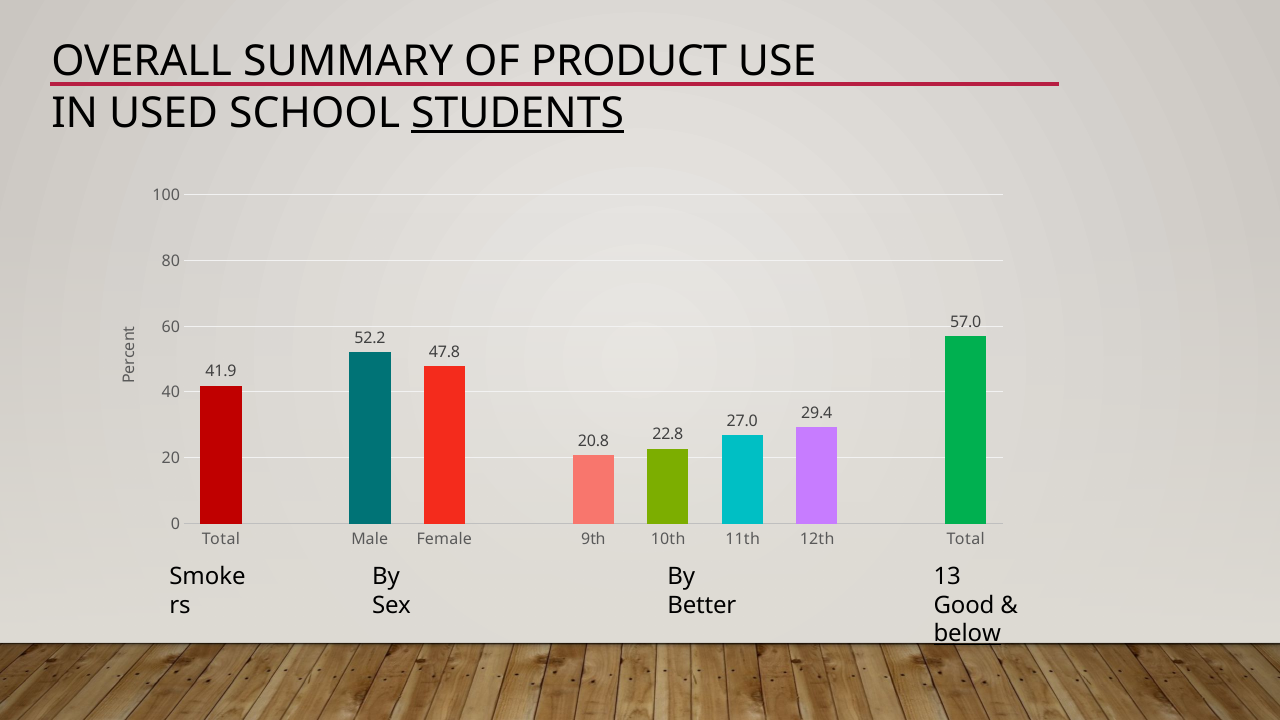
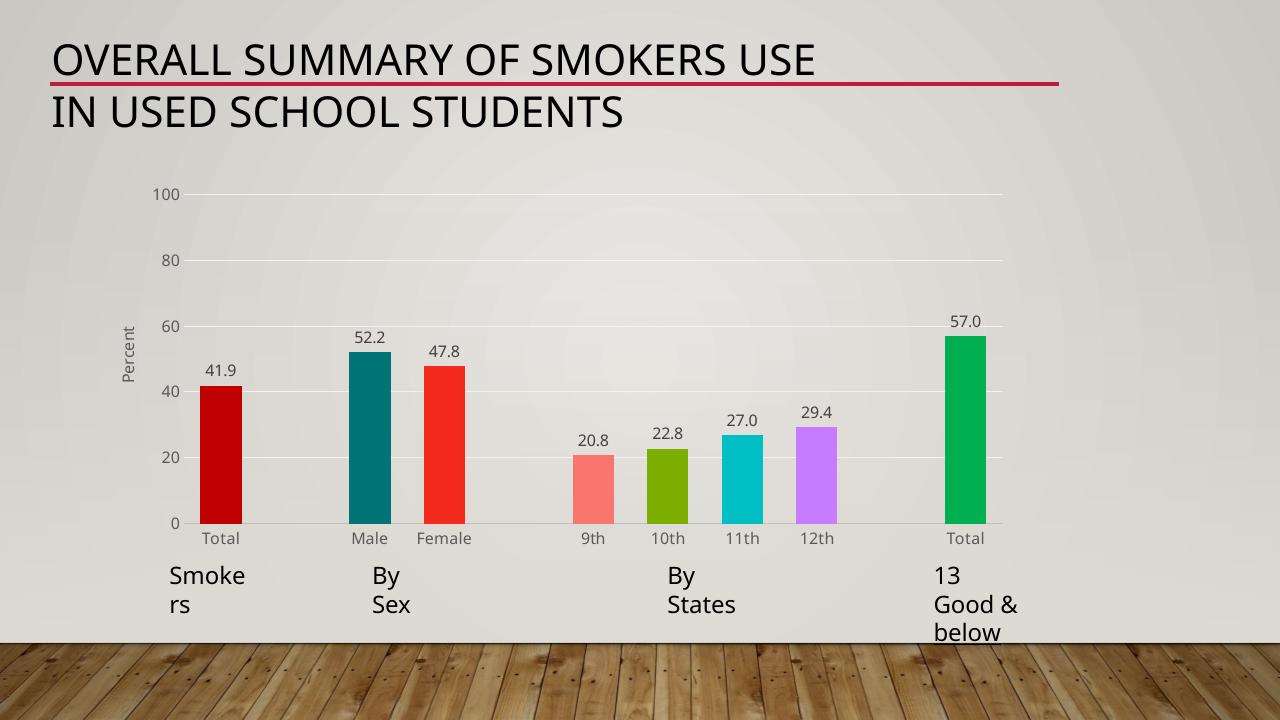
PRODUCT: PRODUCT -> SMOKERS (629, 62)
STUDENTS underline: present -> none (518, 113)
Better: Better -> States (702, 605)
